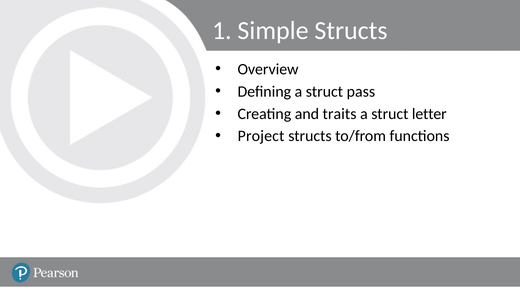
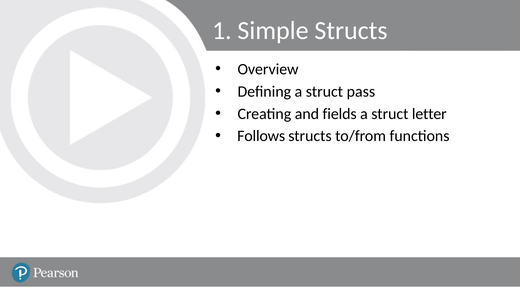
traits: traits -> fields (340, 114)
Project: Project -> Follows (261, 136)
